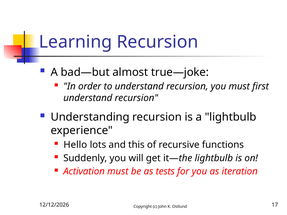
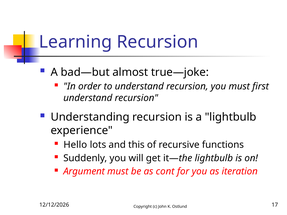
Activation: Activation -> Argument (84, 172)
tests: tests -> cont (165, 172)
